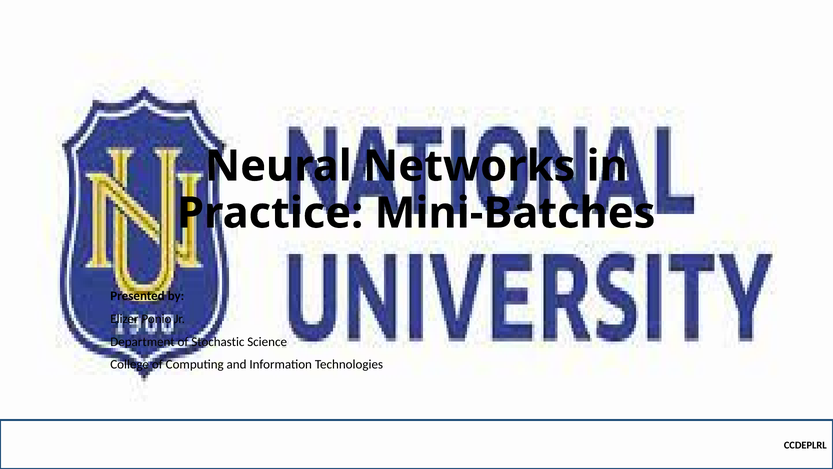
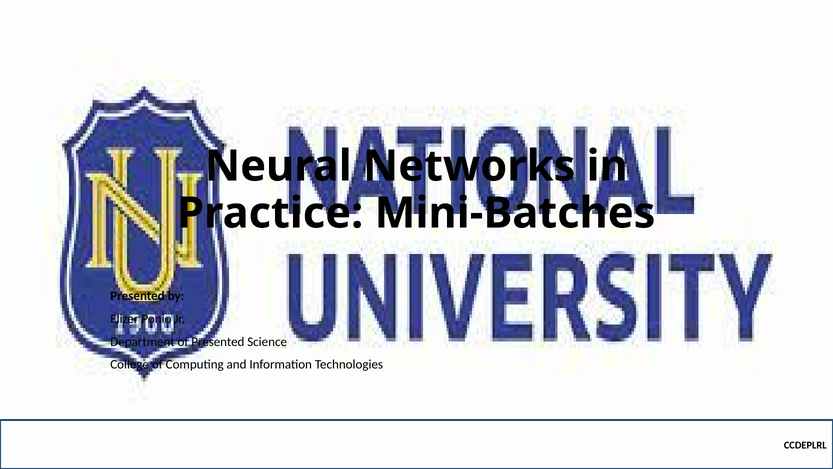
of Stochastic: Stochastic -> Presented (218, 341)
